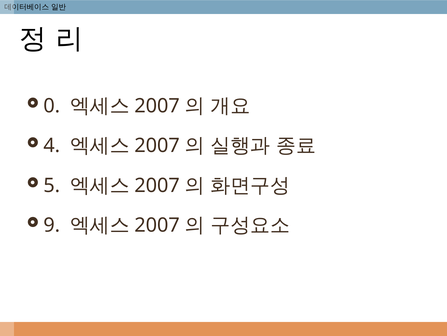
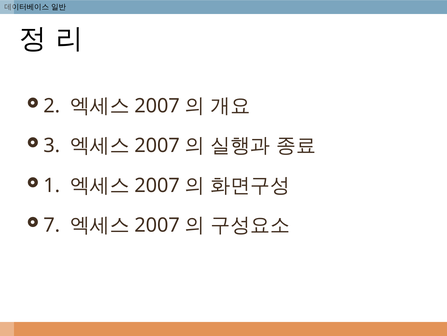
0: 0 -> 2 (52, 106)
4: 4 -> 3 (52, 145)
5: 5 -> 1 (52, 185)
9: 9 -> 7 (52, 225)
